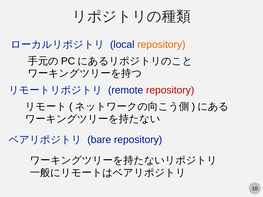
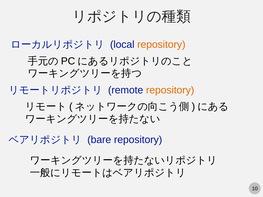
repository colour: red -> orange (170, 90)
